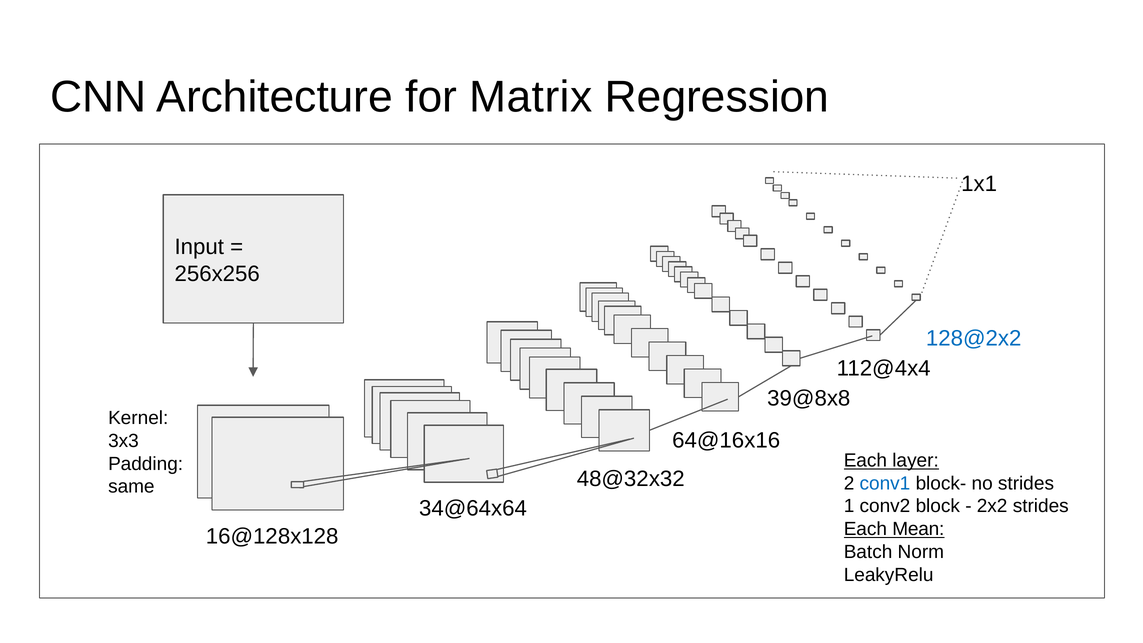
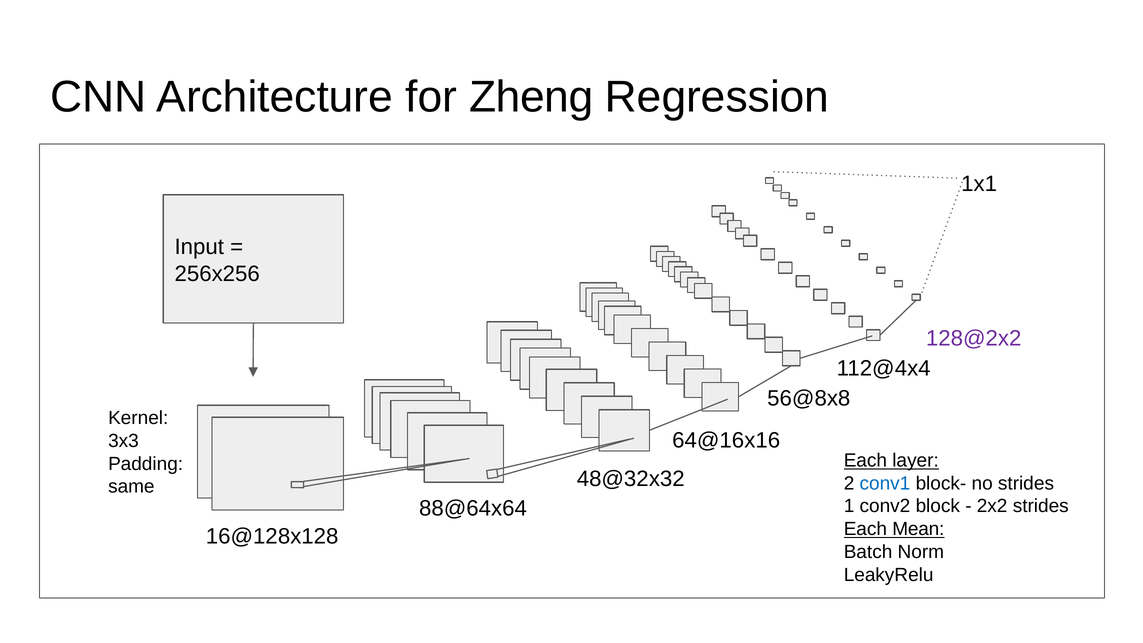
Matrix: Matrix -> Zheng (531, 97)
128@2x2 colour: blue -> purple (974, 339)
39@8x8: 39@8x8 -> 56@8x8 (809, 399)
34@64x64: 34@64x64 -> 88@64x64 (473, 509)
